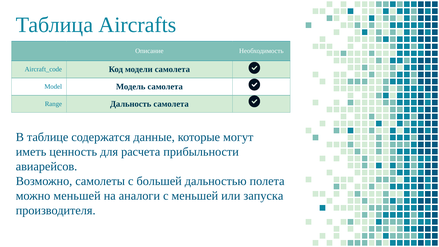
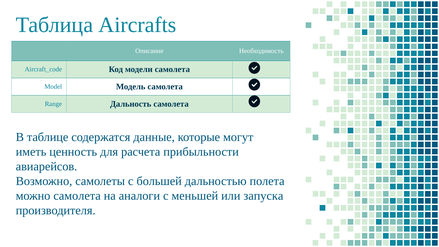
можно меньшей: меньшей -> самолета (77, 196)
